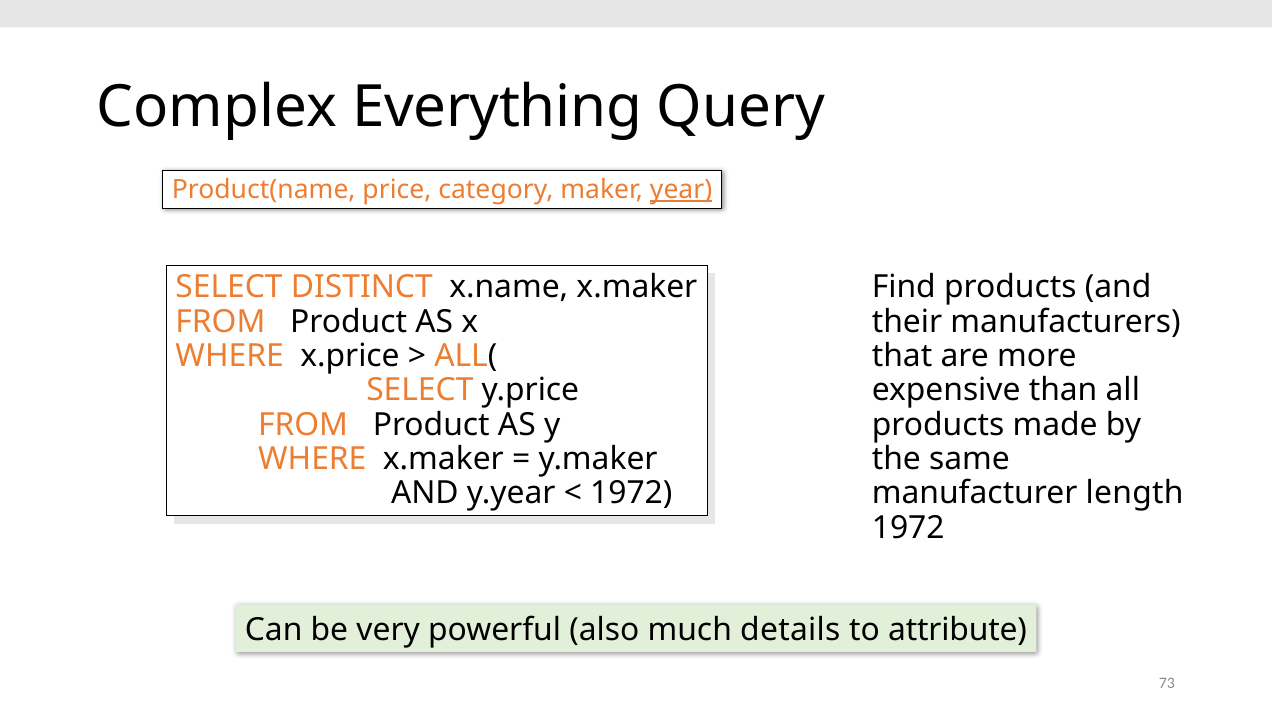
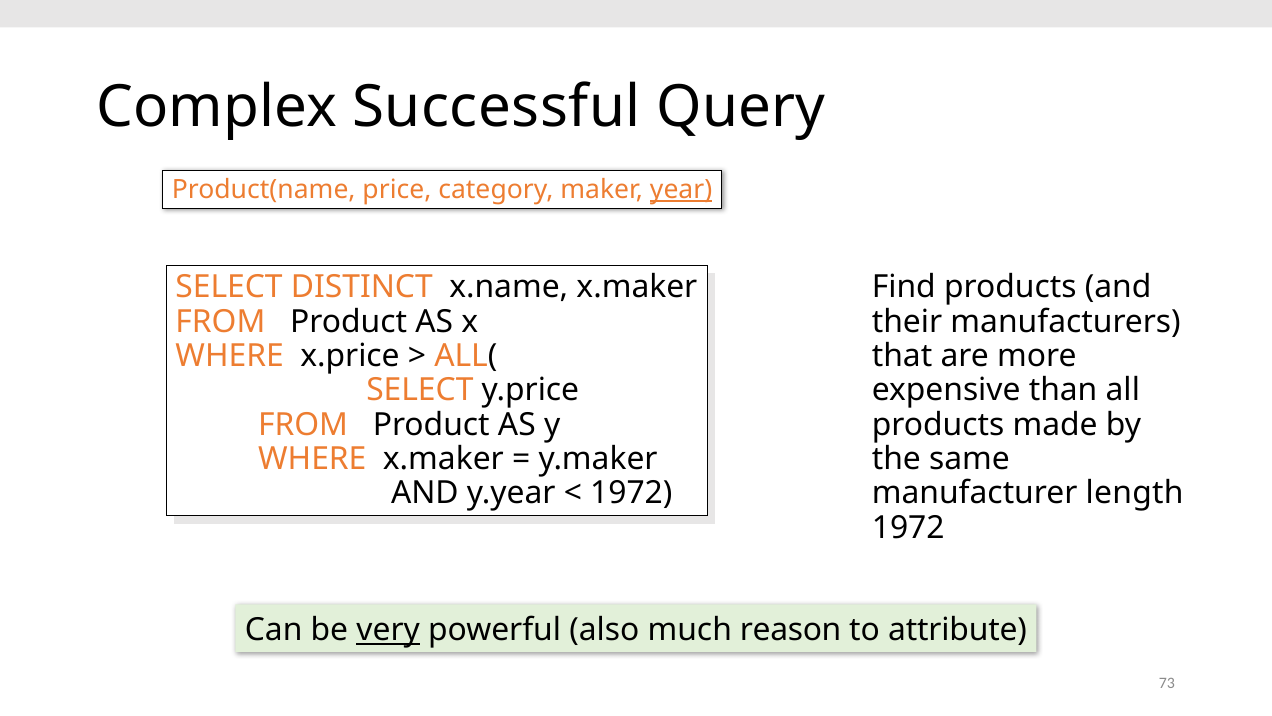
Everything: Everything -> Successful (497, 107)
very underline: none -> present (388, 630)
details: details -> reason (791, 630)
